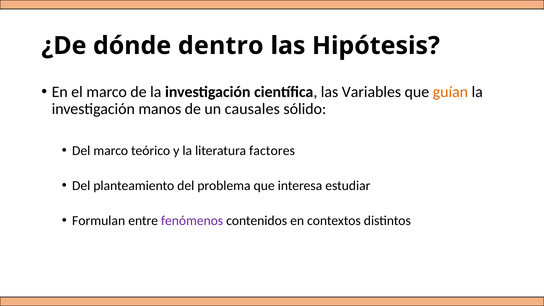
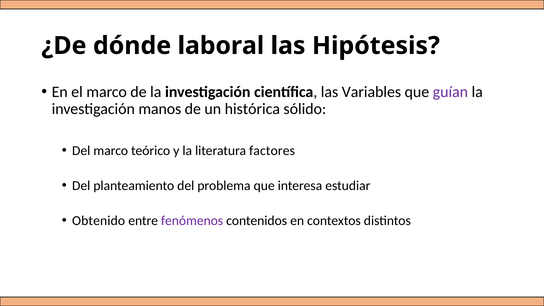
dentro: dentro -> laboral (221, 46)
guían colour: orange -> purple (450, 92)
causales: causales -> histórica (252, 109)
Formulan: Formulan -> Obtenido (99, 221)
